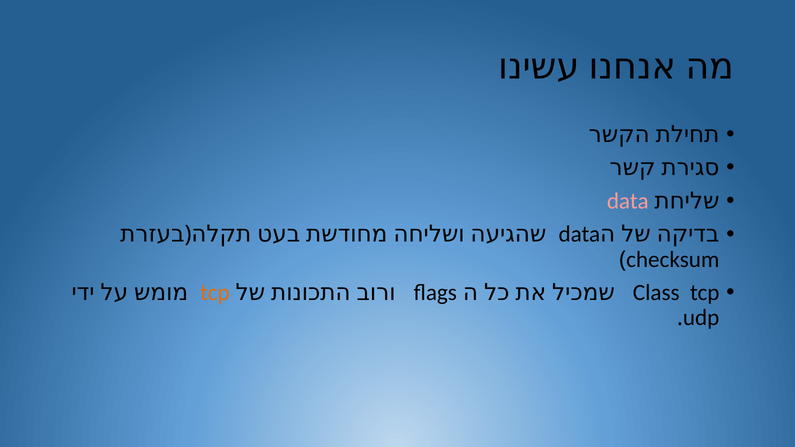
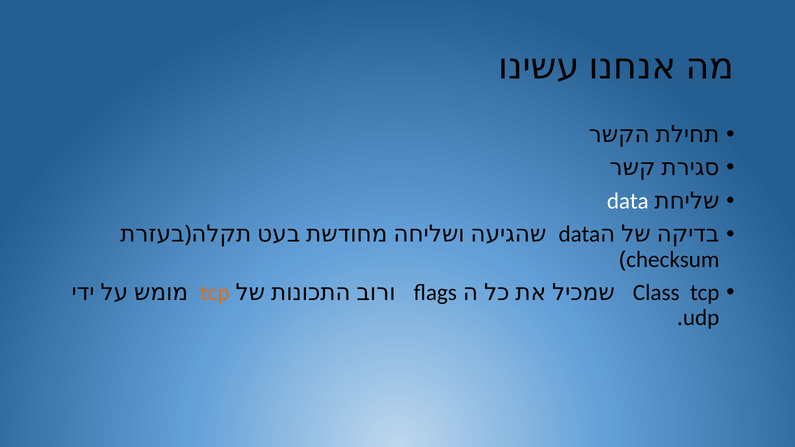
data colour: pink -> white (628, 201)
